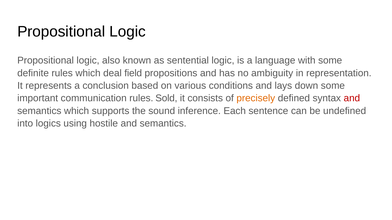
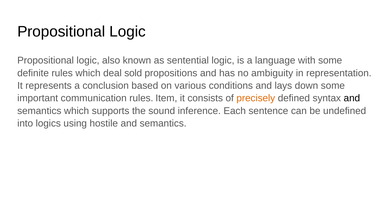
field: field -> sold (133, 73)
Sold: Sold -> Item (166, 98)
and colour: red -> black (352, 98)
